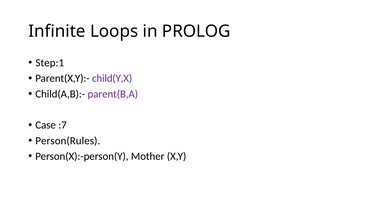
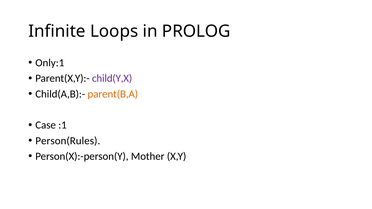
Step:1: Step:1 -> Only:1 (50, 63)
parent(B,A colour: purple -> orange (113, 94)
:7: :7 -> :1 (63, 125)
